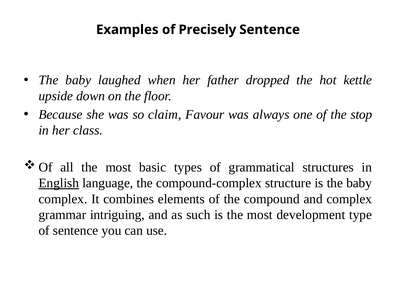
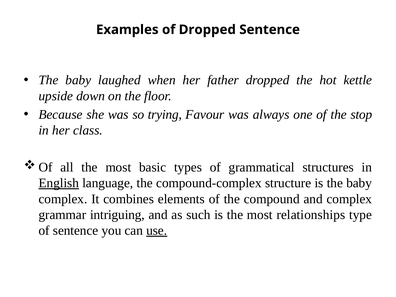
of Precisely: Precisely -> Dropped (207, 30)
claim: claim -> trying (165, 114)
development: development -> relationships (311, 215)
use underline: none -> present (157, 231)
